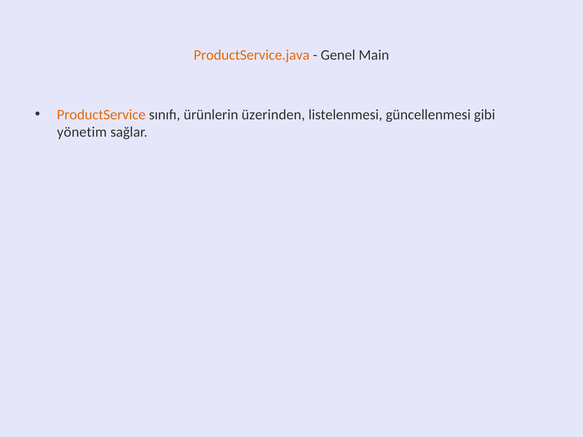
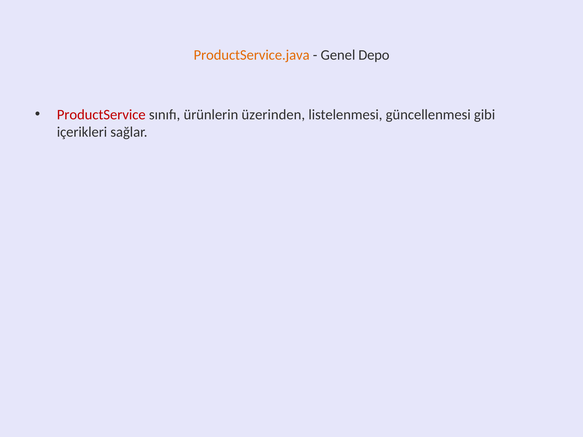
Main: Main -> Depo (374, 55)
ProductService colour: orange -> red (101, 115)
yönetim: yönetim -> içerikleri (82, 132)
